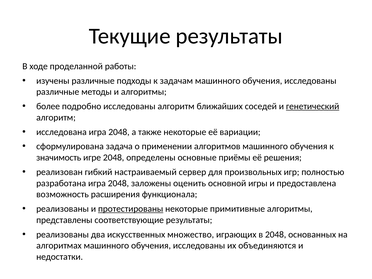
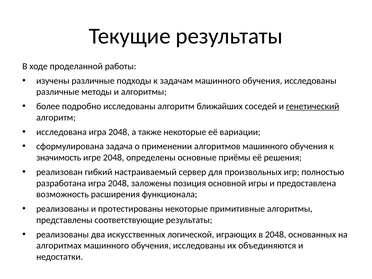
оценить: оценить -> позиция (190, 183)
протестированы underline: present -> none (131, 209)
множество: множество -> логической (191, 234)
